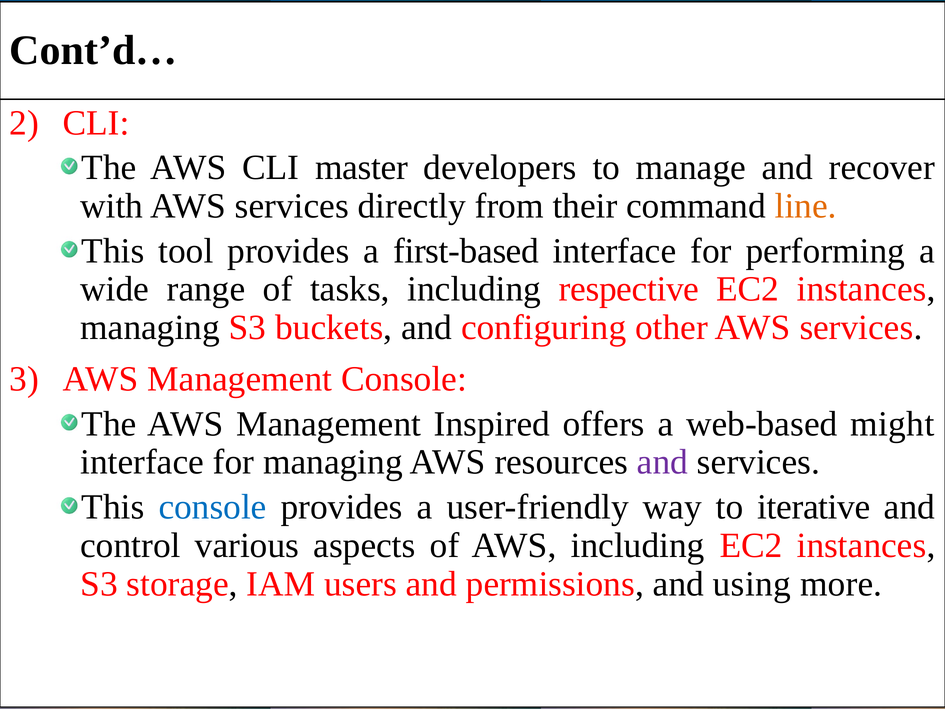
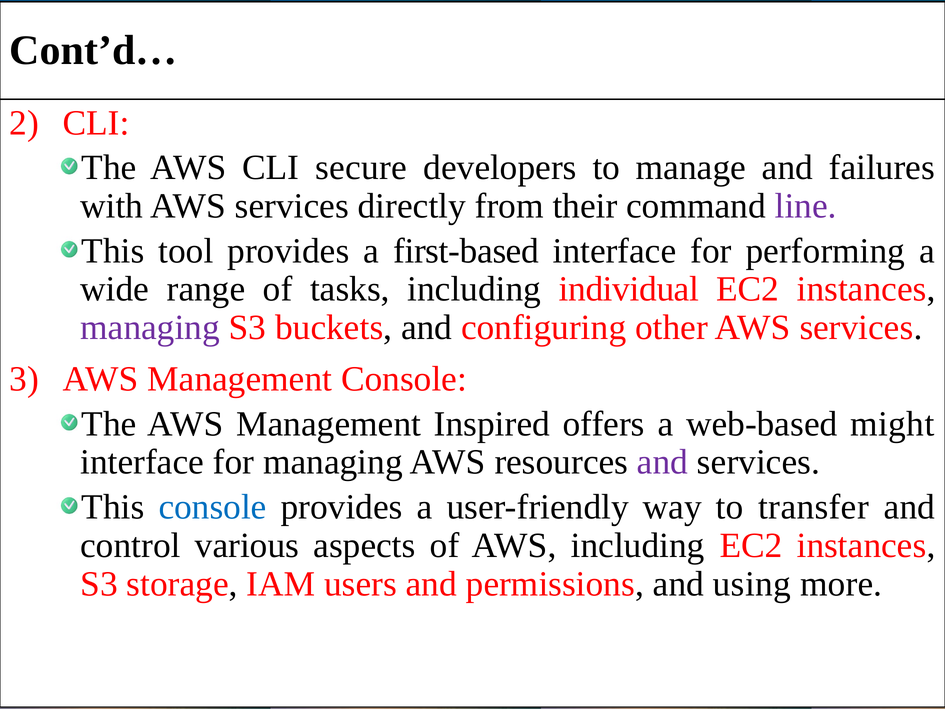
master: master -> secure (361, 168)
recover: recover -> failures (882, 168)
line colour: orange -> purple (806, 206)
respective: respective -> individual (629, 289)
managing colour: black -> purple (150, 327)
iterative: iterative -> transfer (814, 507)
